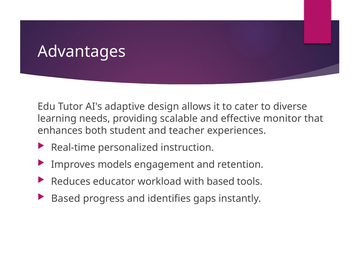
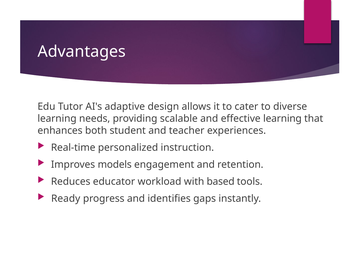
effective monitor: monitor -> learning (282, 118)
Based: Based -> Ready (66, 198)
